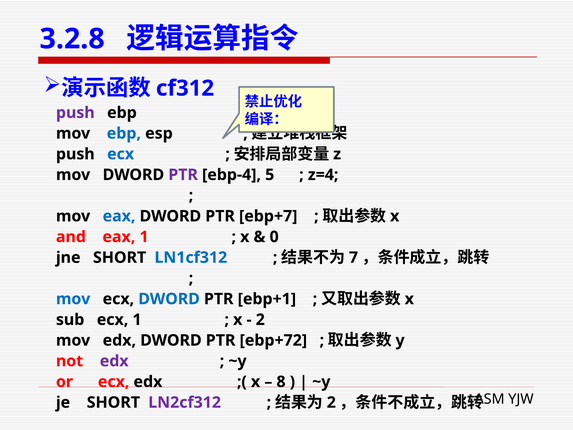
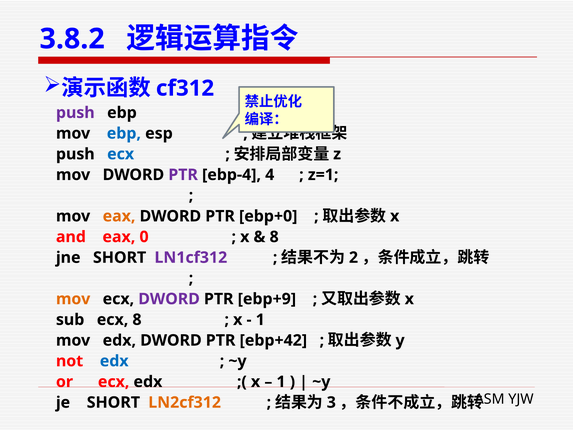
3.2.8: 3.2.8 -> 3.8.2 (72, 39)
5: 5 -> 4 (270, 175)
z=4: z=4 -> z=1 (323, 175)
eax colour: blue -> orange (119, 216)
ebp+7: ebp+7 -> ebp+0 (268, 216)
eax 1: 1 -> 0 (144, 237)
0: 0 -> 8 (274, 237)
LN1cf312 colour: blue -> purple (191, 257)
7: 7 -> 2 (353, 257)
mov colour: blue -> orange (73, 299)
DWORD colour: blue -> purple (169, 299)
ebp+1: ebp+1 -> ebp+9 (267, 299)
ecx 1: 1 -> 8 (137, 319)
2: 2 -> 1 (260, 319)
ebp+72: ebp+72 -> ebp+42 (273, 340)
edx colour: purple -> blue (114, 361)
8: 8 -> 1 (281, 382)
LN2cf312 colour: purple -> orange (185, 402)
2: 2 -> 3 (331, 402)
